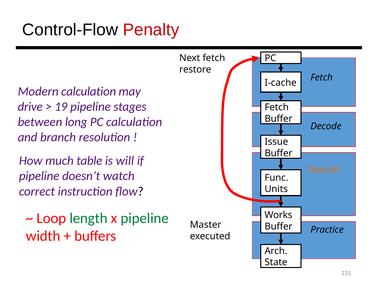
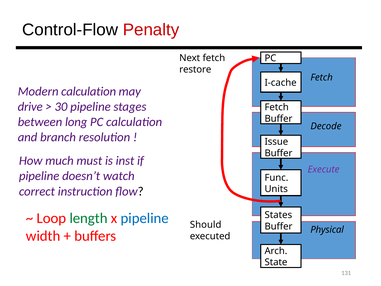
19: 19 -> 30 (61, 107)
table: table -> must (89, 161)
will: will -> inst (125, 161)
Execute colour: orange -> purple (324, 169)
pipeline colour: green -> blue (145, 218)
Works: Works -> States (278, 215)
Master: Master -> Should (206, 224)
Practice: Practice -> Physical (327, 230)
